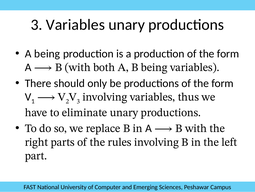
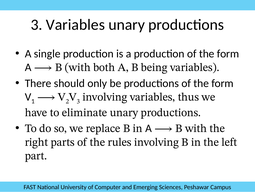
A being: being -> single (47, 53)
